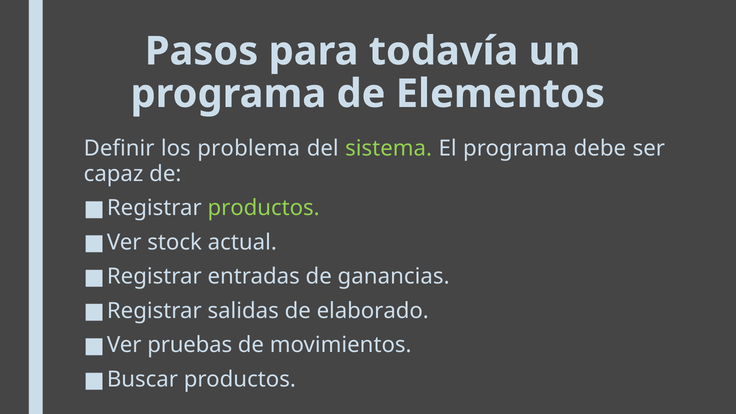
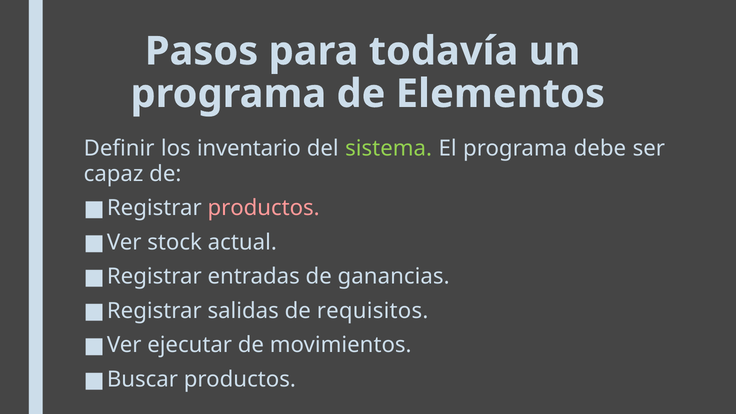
problema: problema -> inventario (249, 149)
productos colour: light green -> pink (264, 208)
elaborado: elaborado -> requisitos (373, 311)
pruebas: pruebas -> ejecutar (190, 345)
